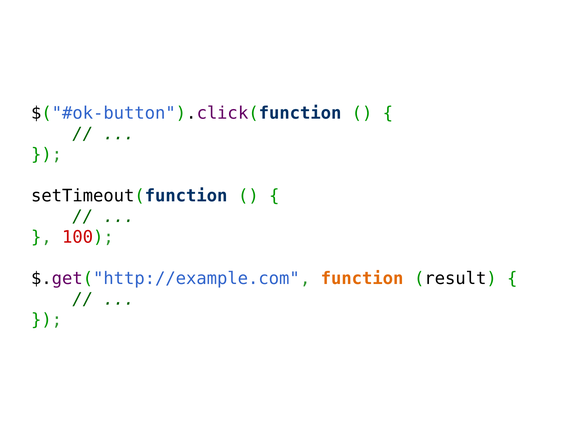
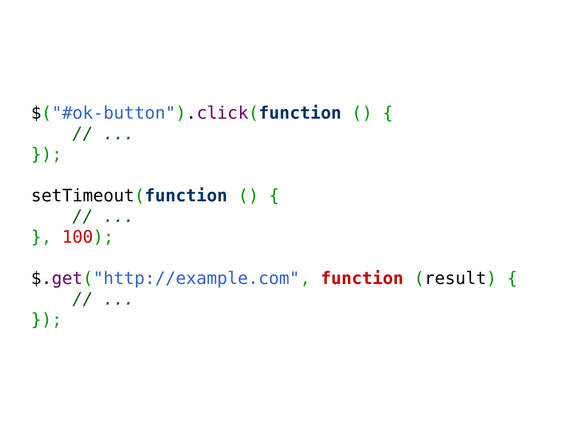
function colour: orange -> red (362, 278)
